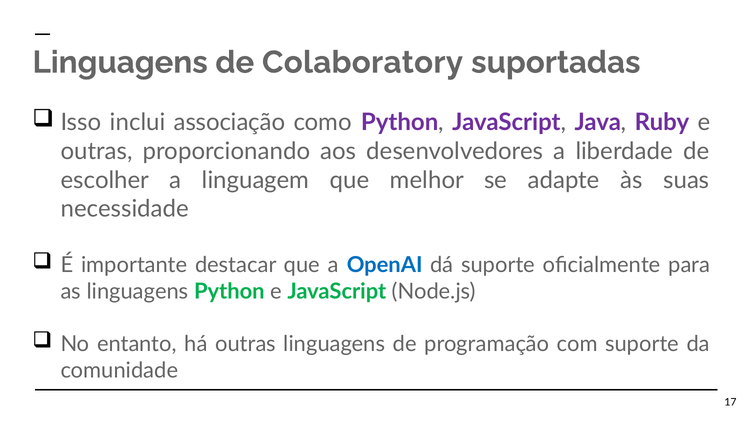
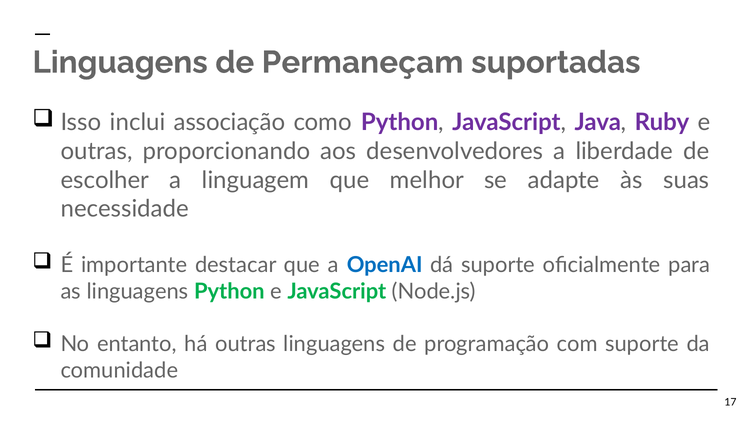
Colaboratory: Colaboratory -> Permaneçam (363, 62)
